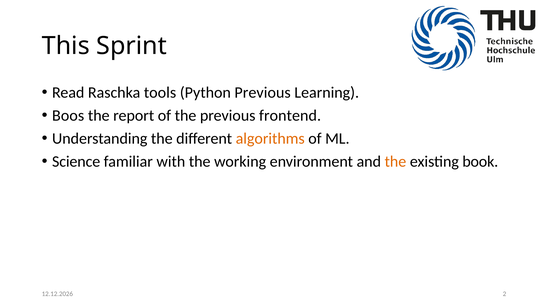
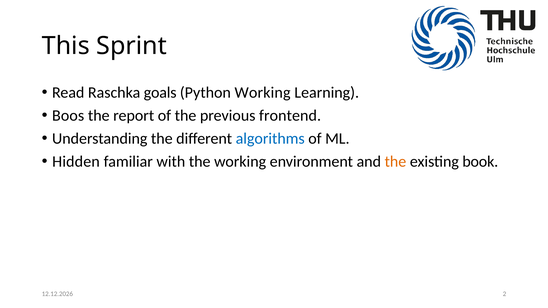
tools: tools -> goals (160, 93)
Python Previous: Previous -> Working (263, 93)
algorithms colour: orange -> blue (270, 139)
Science: Science -> Hidden (76, 162)
